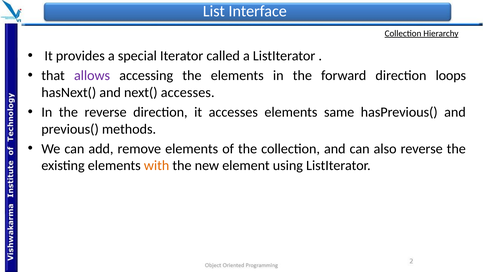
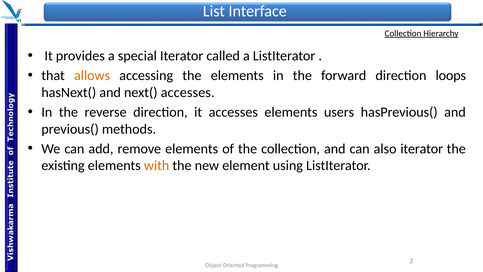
allows colour: purple -> orange (92, 75)
same: same -> users (339, 112)
also reverse: reverse -> iterator (422, 149)
